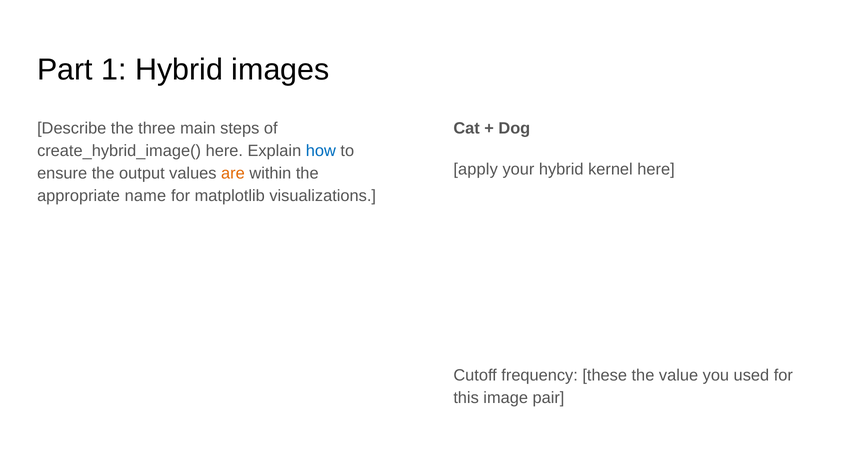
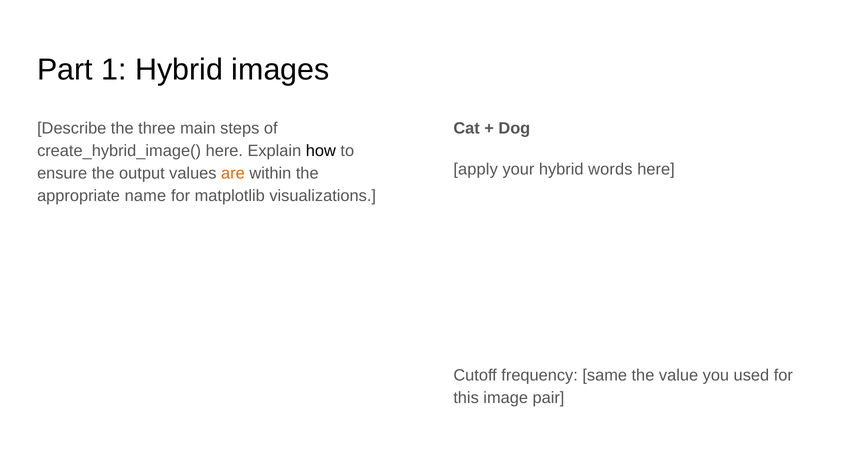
how colour: blue -> black (321, 151)
kernel: kernel -> words (610, 170)
these: these -> same (605, 376)
